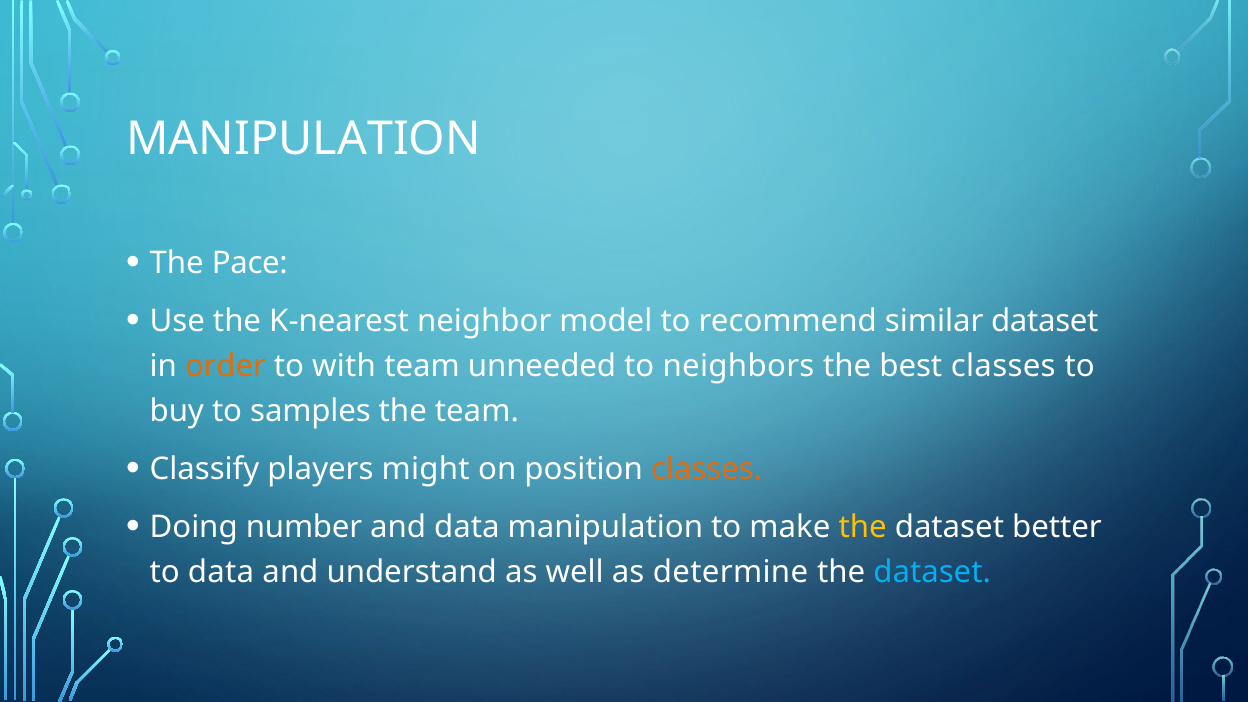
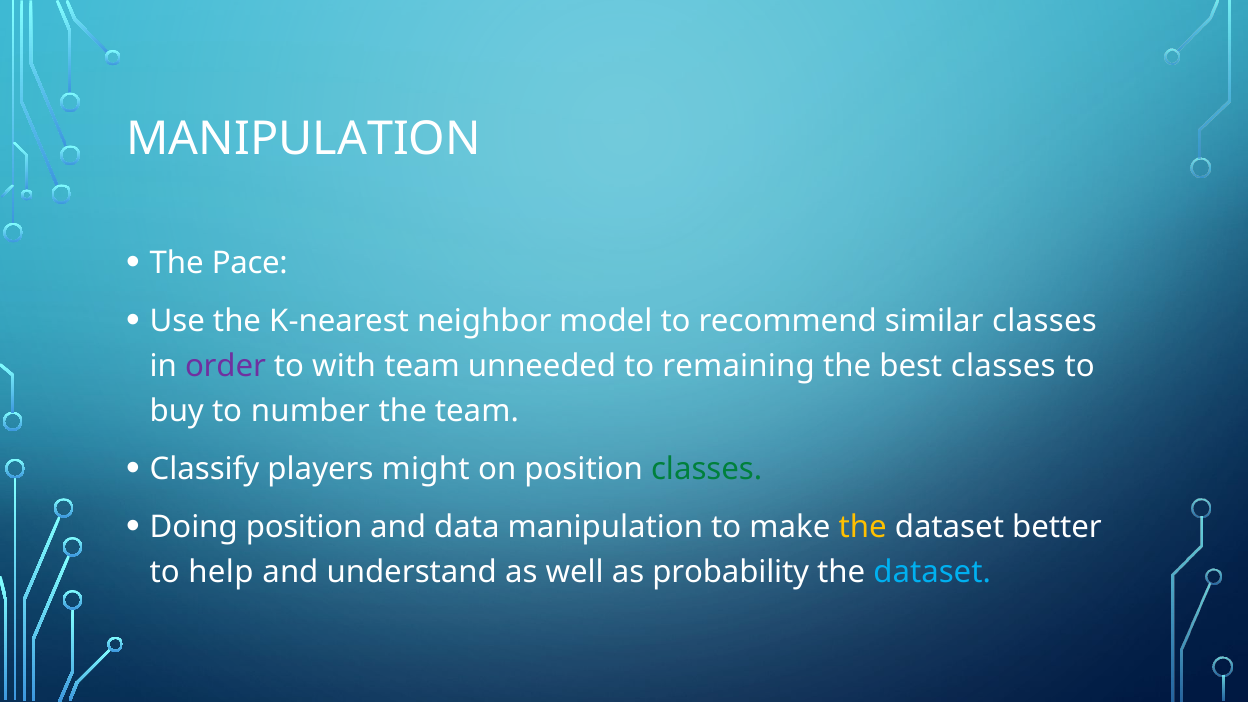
similar dataset: dataset -> classes (1044, 321)
order colour: orange -> purple (225, 366)
neighbors: neighbors -> remaining (739, 366)
samples: samples -> number (310, 411)
classes colour: orange -> green (707, 469)
Doing number: number -> position (304, 527)
to data: data -> help (221, 572)
determine: determine -> probability (731, 572)
